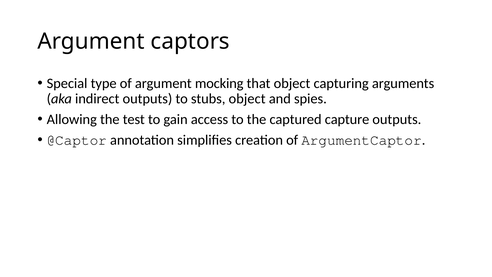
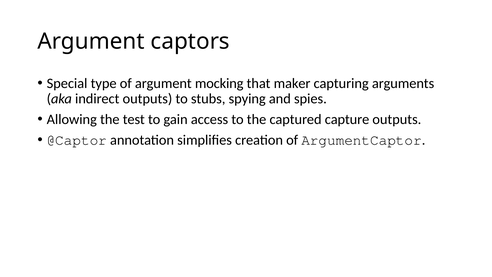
that object: object -> maker (292, 83)
stubs object: object -> spying (247, 99)
